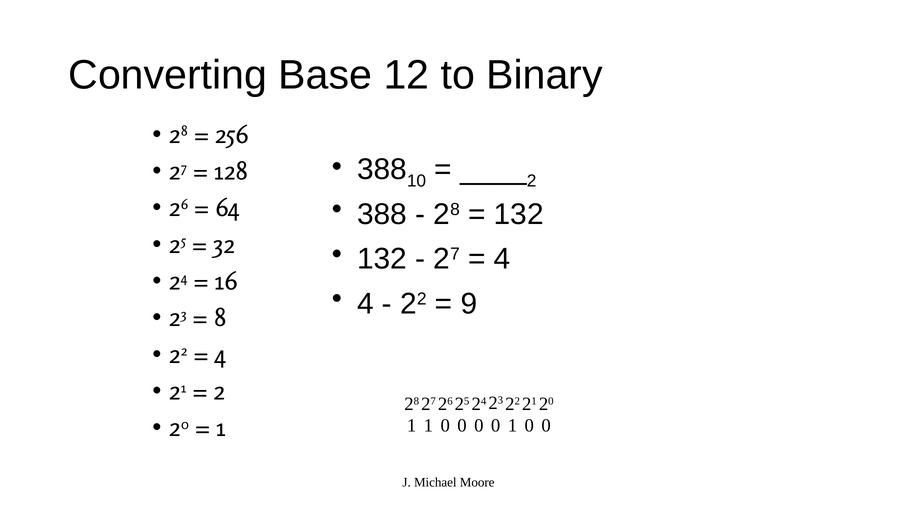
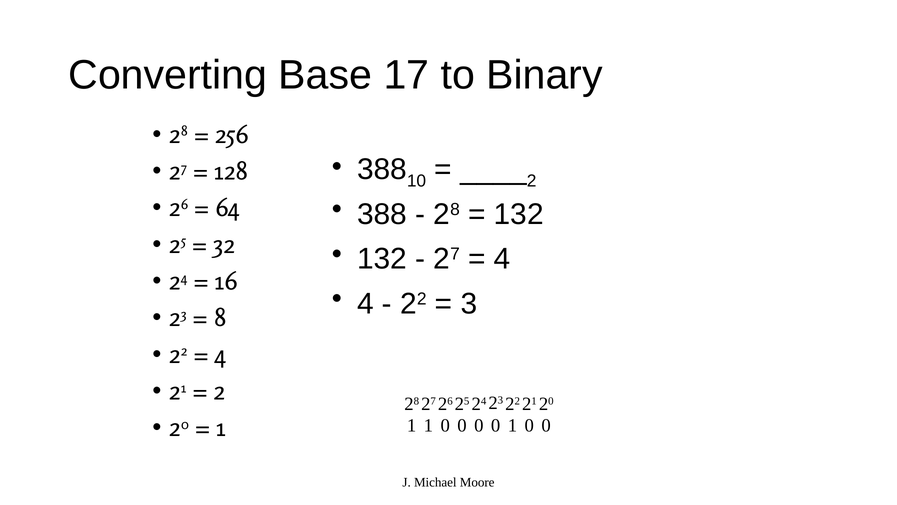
12: 12 -> 17 (406, 75)
9: 9 -> 3 (469, 304)
